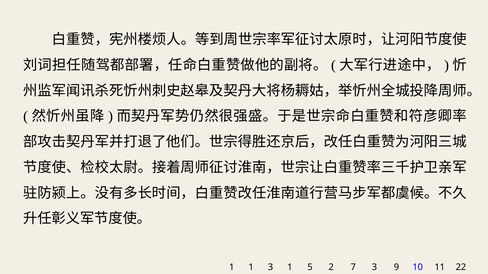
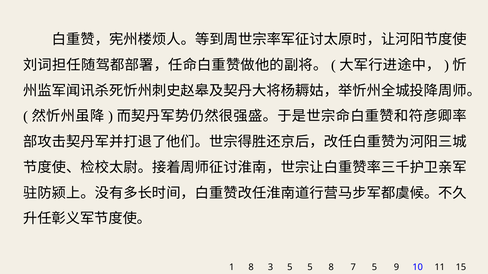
1 1: 1 -> 8 (251, 268)
3 1: 1 -> 5 (290, 268)
5 2: 2 -> 8 (331, 268)
7 3: 3 -> 5 (374, 268)
22: 22 -> 15 (461, 268)
